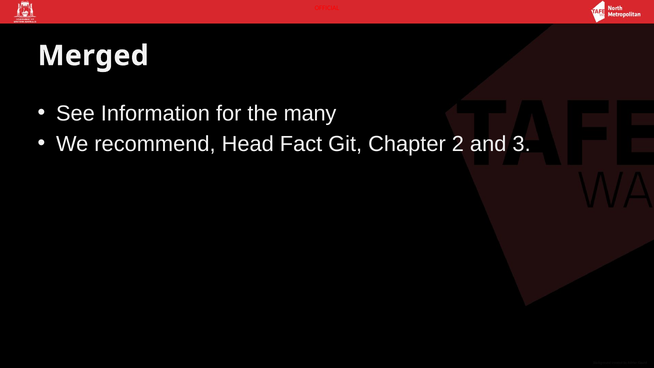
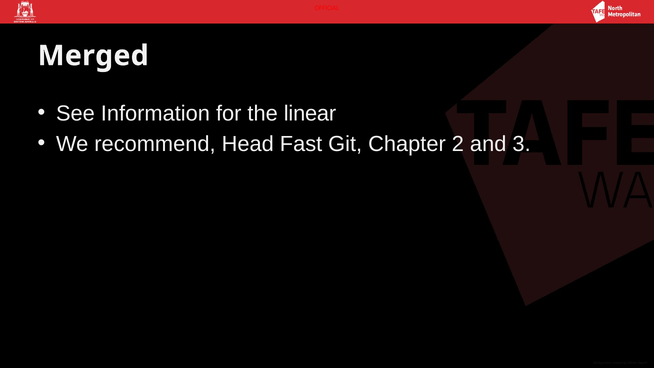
many: many -> linear (310, 113)
Fact: Fact -> Fast (301, 144)
